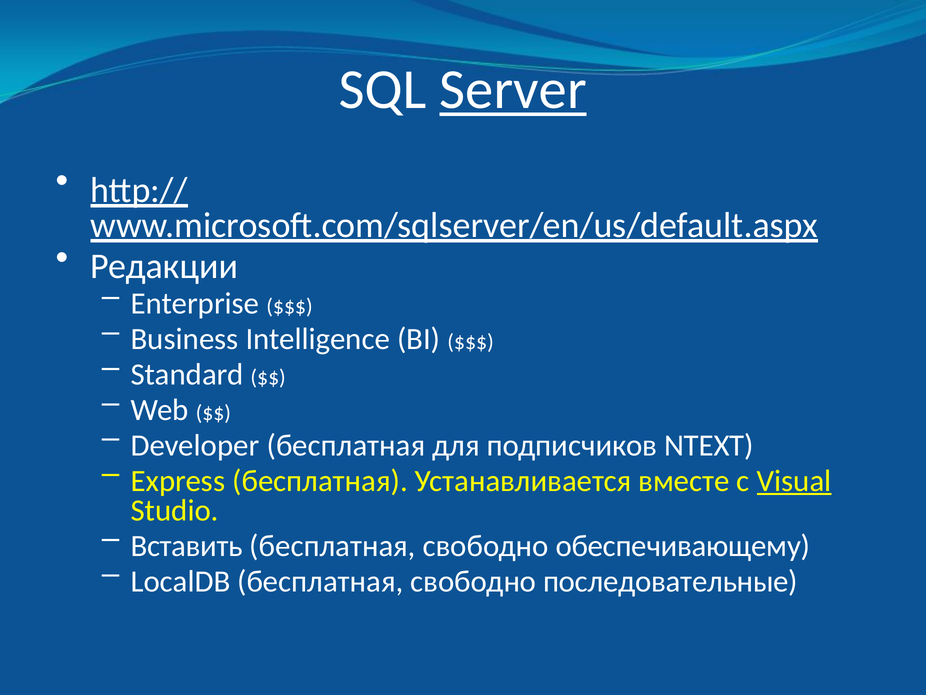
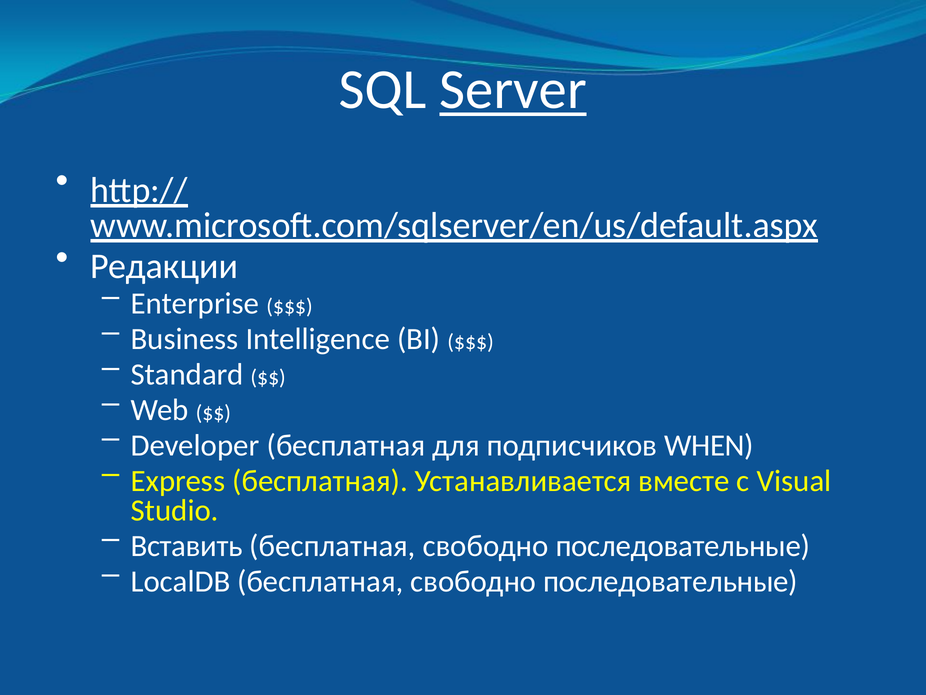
NTEXT: NTEXT -> WHEN (709, 445)
Visual underline: present -> none (794, 480)
обеспечивающему: обеспечивающему -> последовательные (683, 546)
